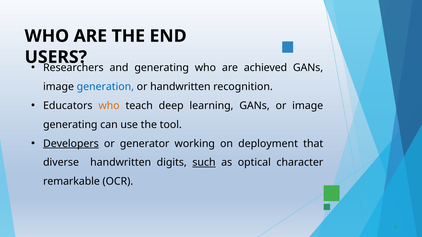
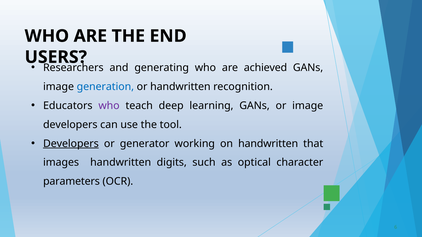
who colour: orange -> purple (109, 106)
generating: generating -> developers (70, 125)
on deployment: deployment -> handwritten (268, 144)
diverse: diverse -> images (61, 163)
such underline: present -> none (204, 163)
remarkable: remarkable -> parameters (71, 182)
